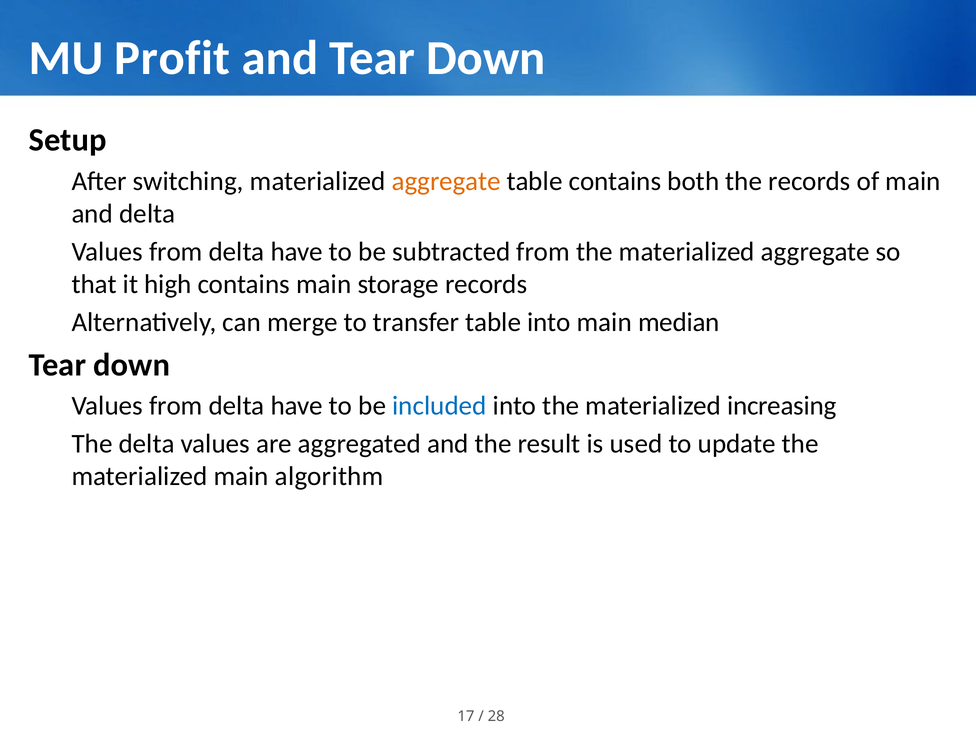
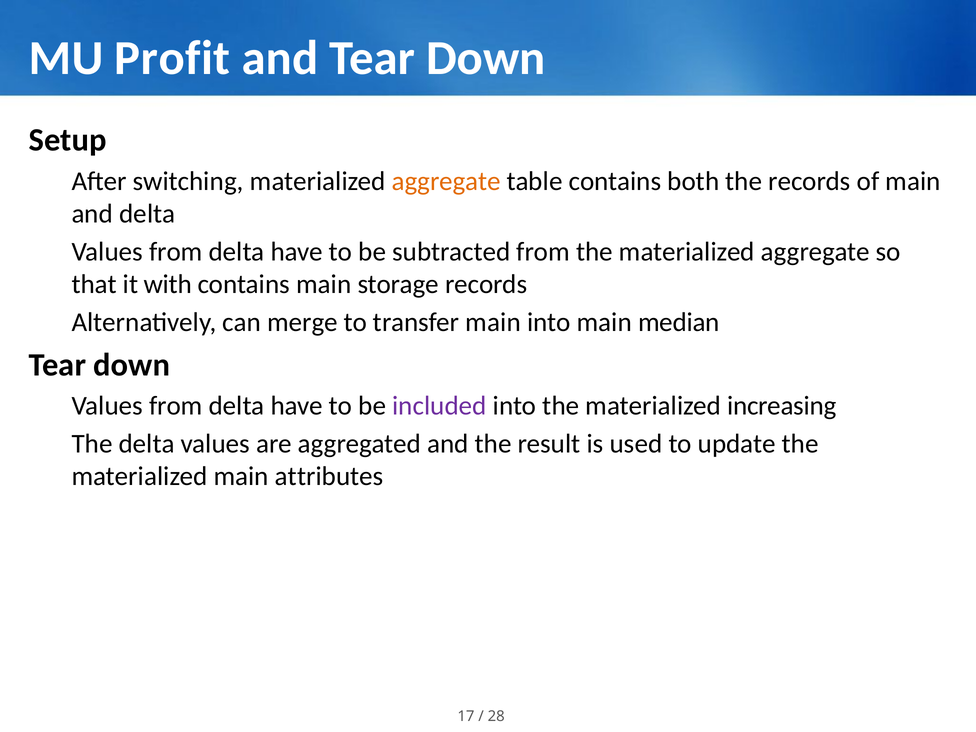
high: high -> with (168, 284)
transfer table: table -> main (493, 322)
included colour: blue -> purple (439, 406)
algorithm: algorithm -> attributes (329, 476)
